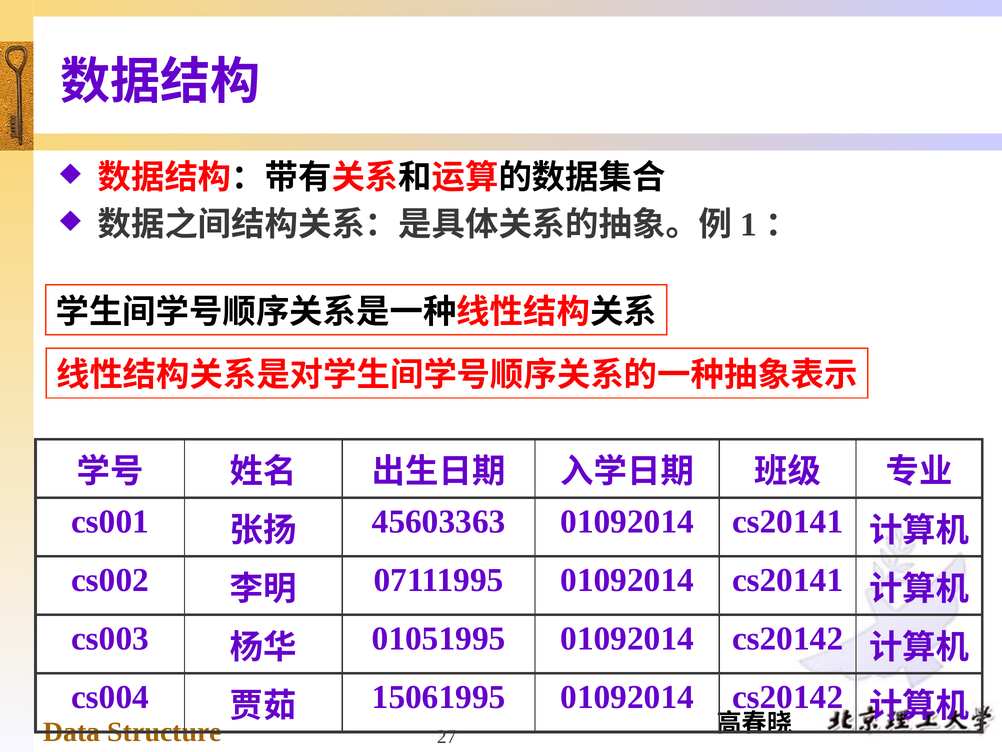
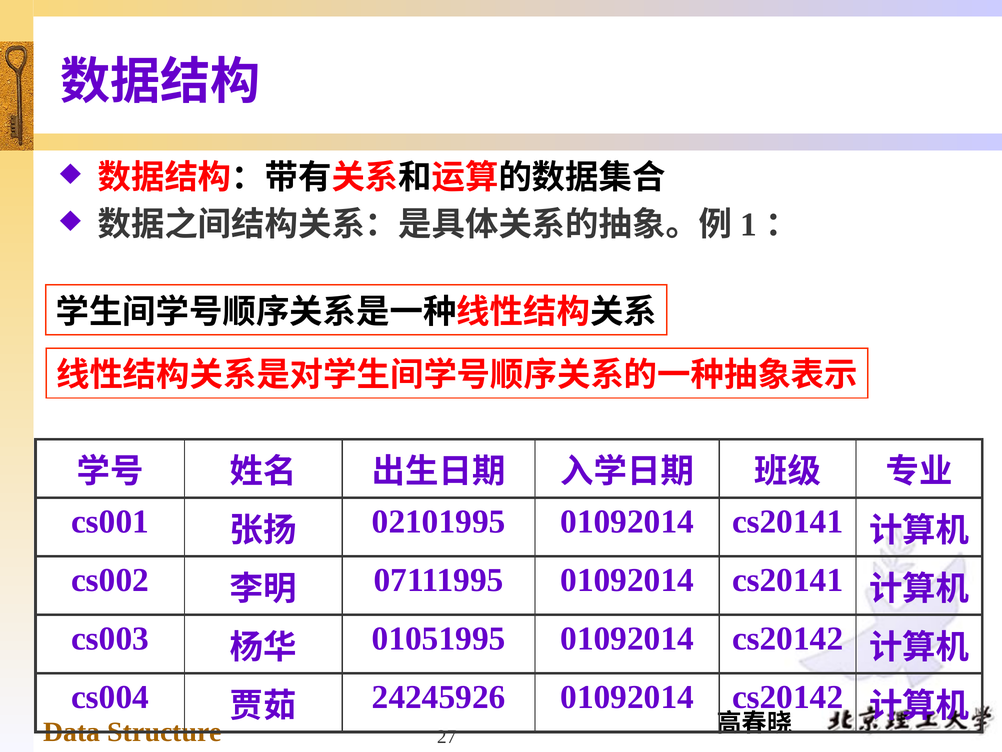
45603363: 45603363 -> 02101995 (439, 521)
15061995: 15061995 -> 24245926 (439, 697)
